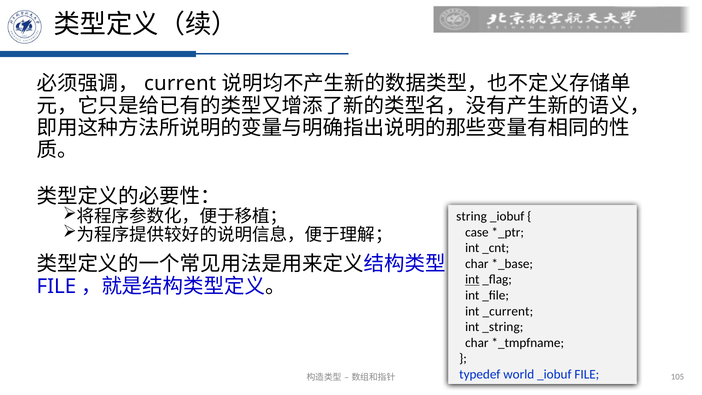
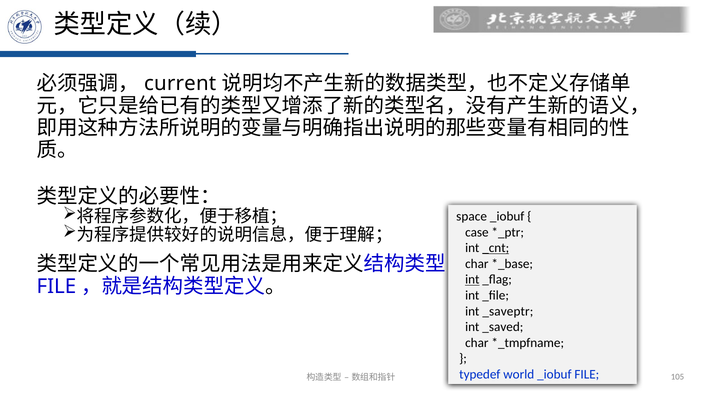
string: string -> space (472, 216)
_cnt underline: none -> present (496, 248)
_current: _current -> _saveptr (508, 311)
_string: _string -> _saved (503, 327)
